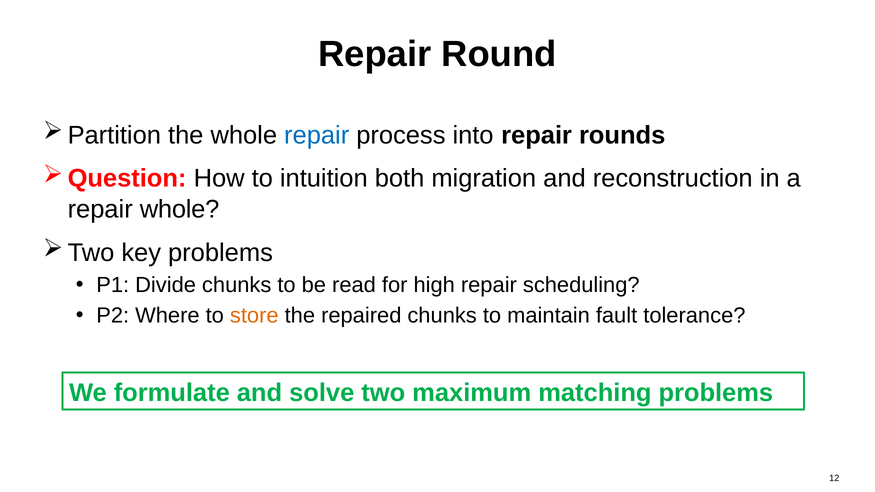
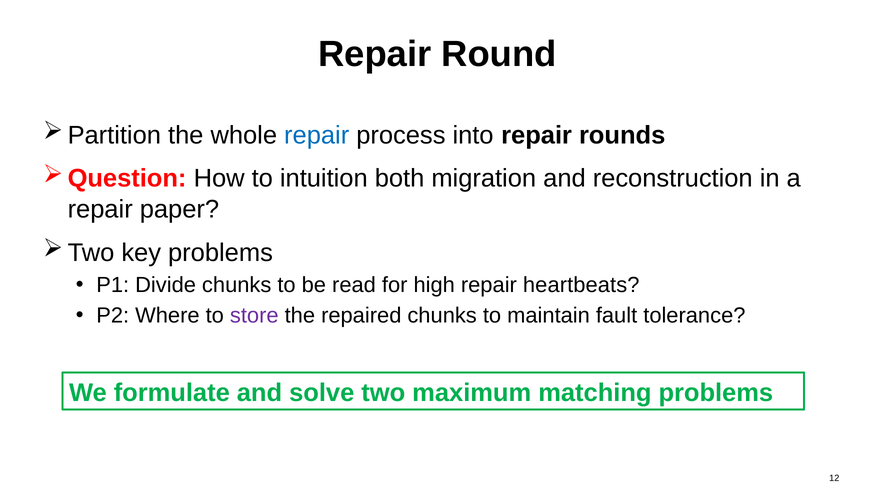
repair whole: whole -> paper (179, 209)
scheduling: scheduling -> heartbeats (581, 285)
store colour: orange -> purple (254, 316)
